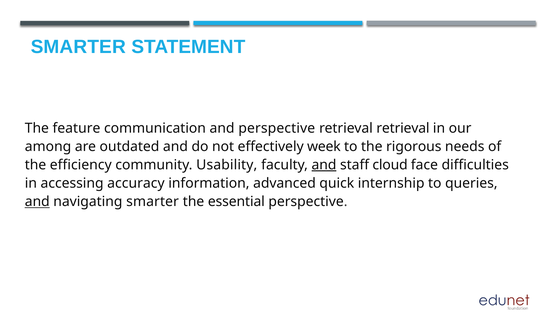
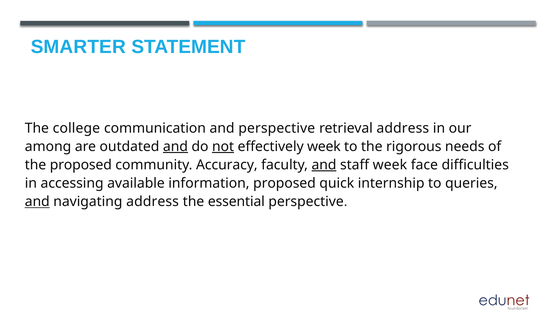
feature: feature -> college (76, 128)
retrieval retrieval: retrieval -> address (403, 128)
and underline: none -> present (175, 146)
not underline: none -> present (223, 146)
the efficiency: efficiency -> proposed (81, 165)
Usability: Usability -> Accuracy (227, 165)
staff cloud: cloud -> week (390, 165)
accuracy: accuracy -> available (136, 183)
information advanced: advanced -> proposed (284, 183)
navigating smarter: smarter -> address (153, 201)
